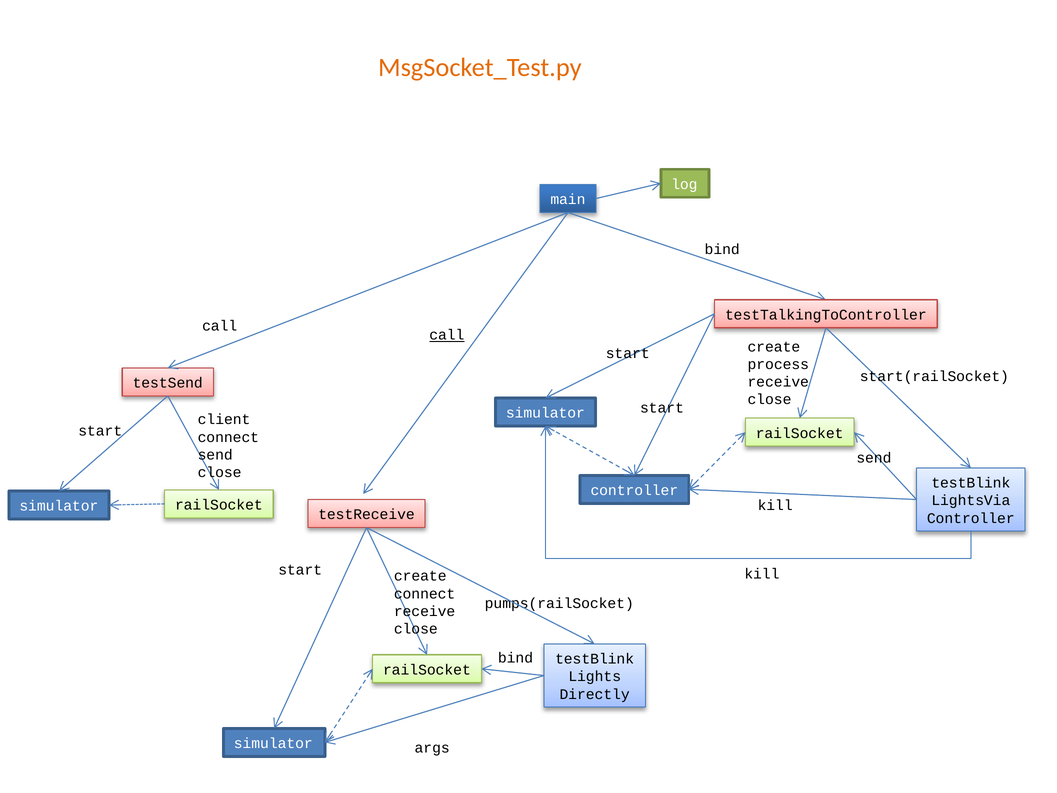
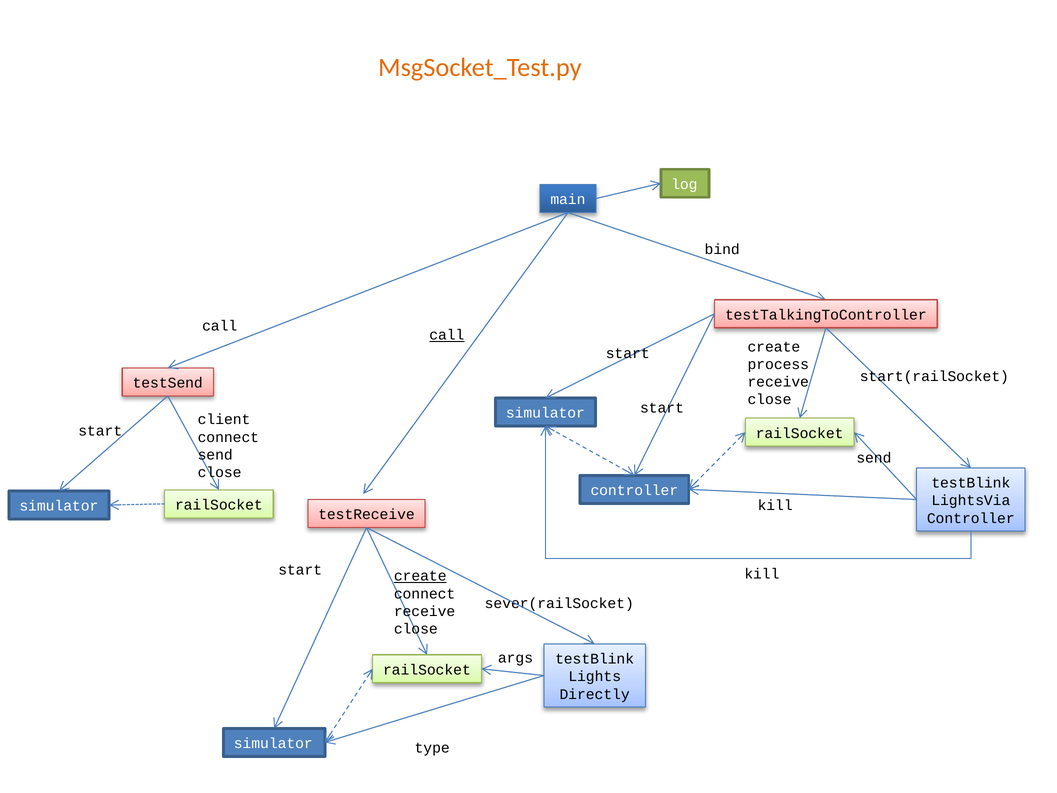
create underline: none -> present (420, 576)
pumps(railSocket: pumps(railSocket -> sever(railSocket (559, 603)
bind: bind -> args (516, 658)
args: args -> type (432, 748)
